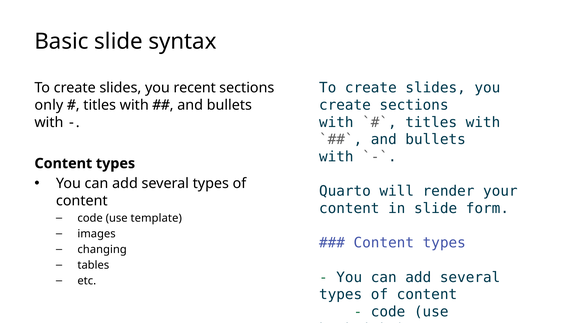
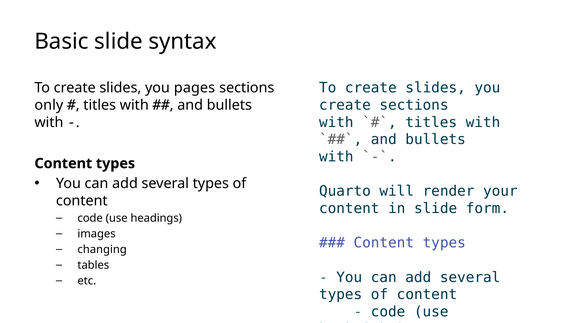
recent: recent -> pages (194, 88)
template: template -> headings (156, 218)
